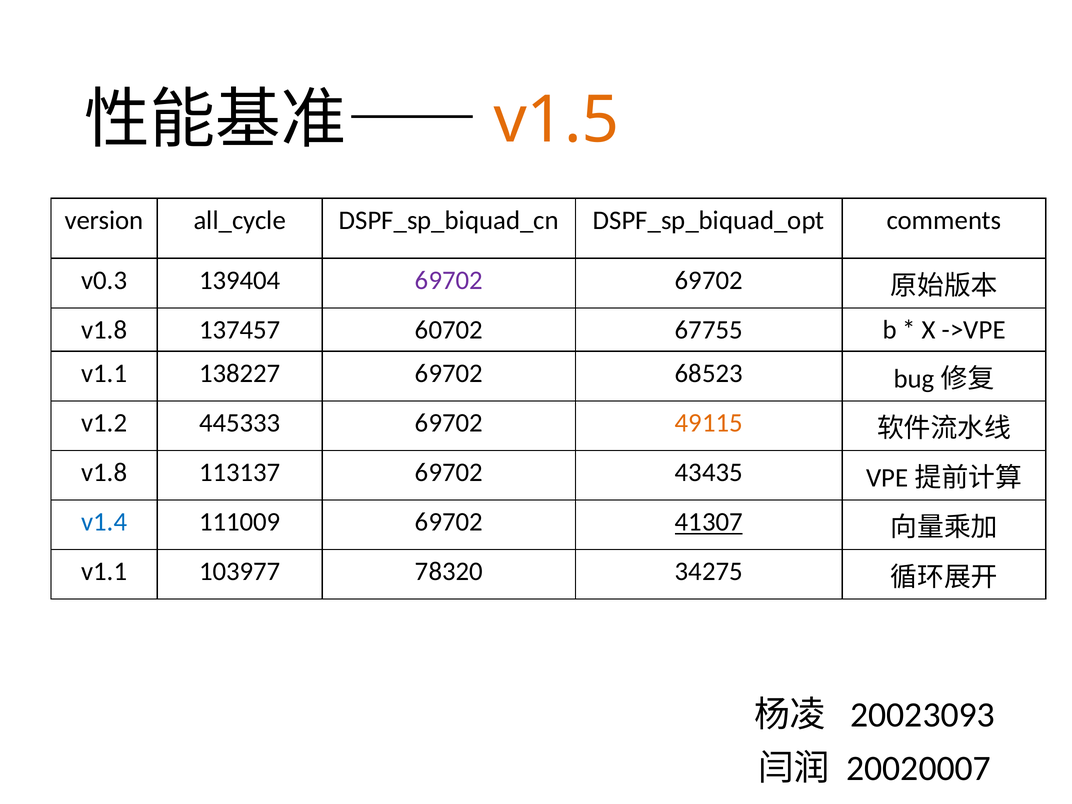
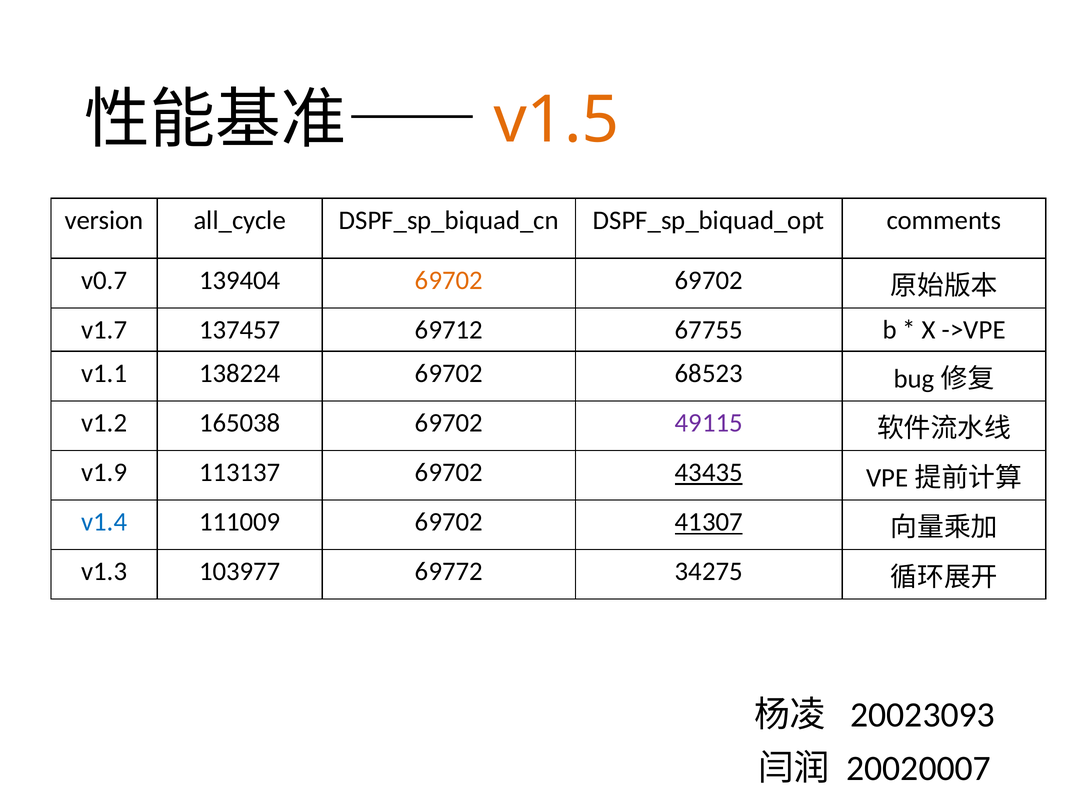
v0.3: v0.3 -> v0.7 (104, 280)
69702 colour: purple -> orange (449, 280)
v1.8: v1.8 -> v1.7 (104, 330)
60702: 60702 -> 69712 (449, 330)
138227: 138227 -> 138224 (240, 373)
445333: 445333 -> 165038 (240, 423)
49115 colour: orange -> purple (709, 423)
v1.8: v1.8 -> v1.9 (104, 473)
43435 underline: none -> present (709, 473)
v1.1: v1.1 -> v1.3 (104, 572)
78320: 78320 -> 69772 (449, 572)
